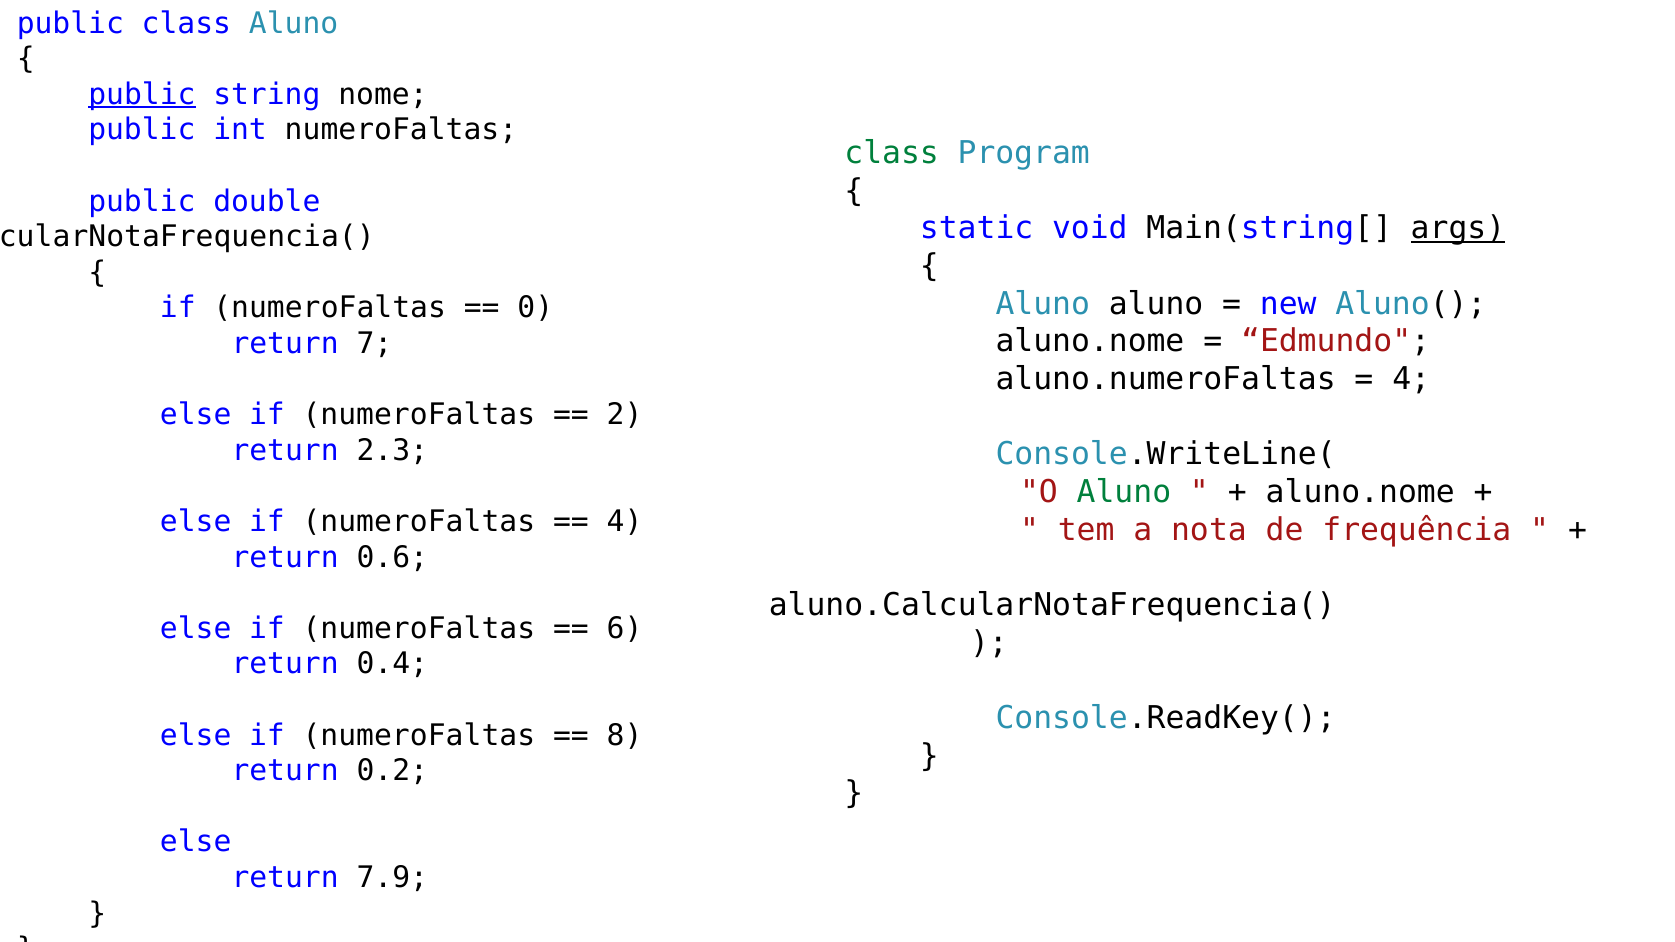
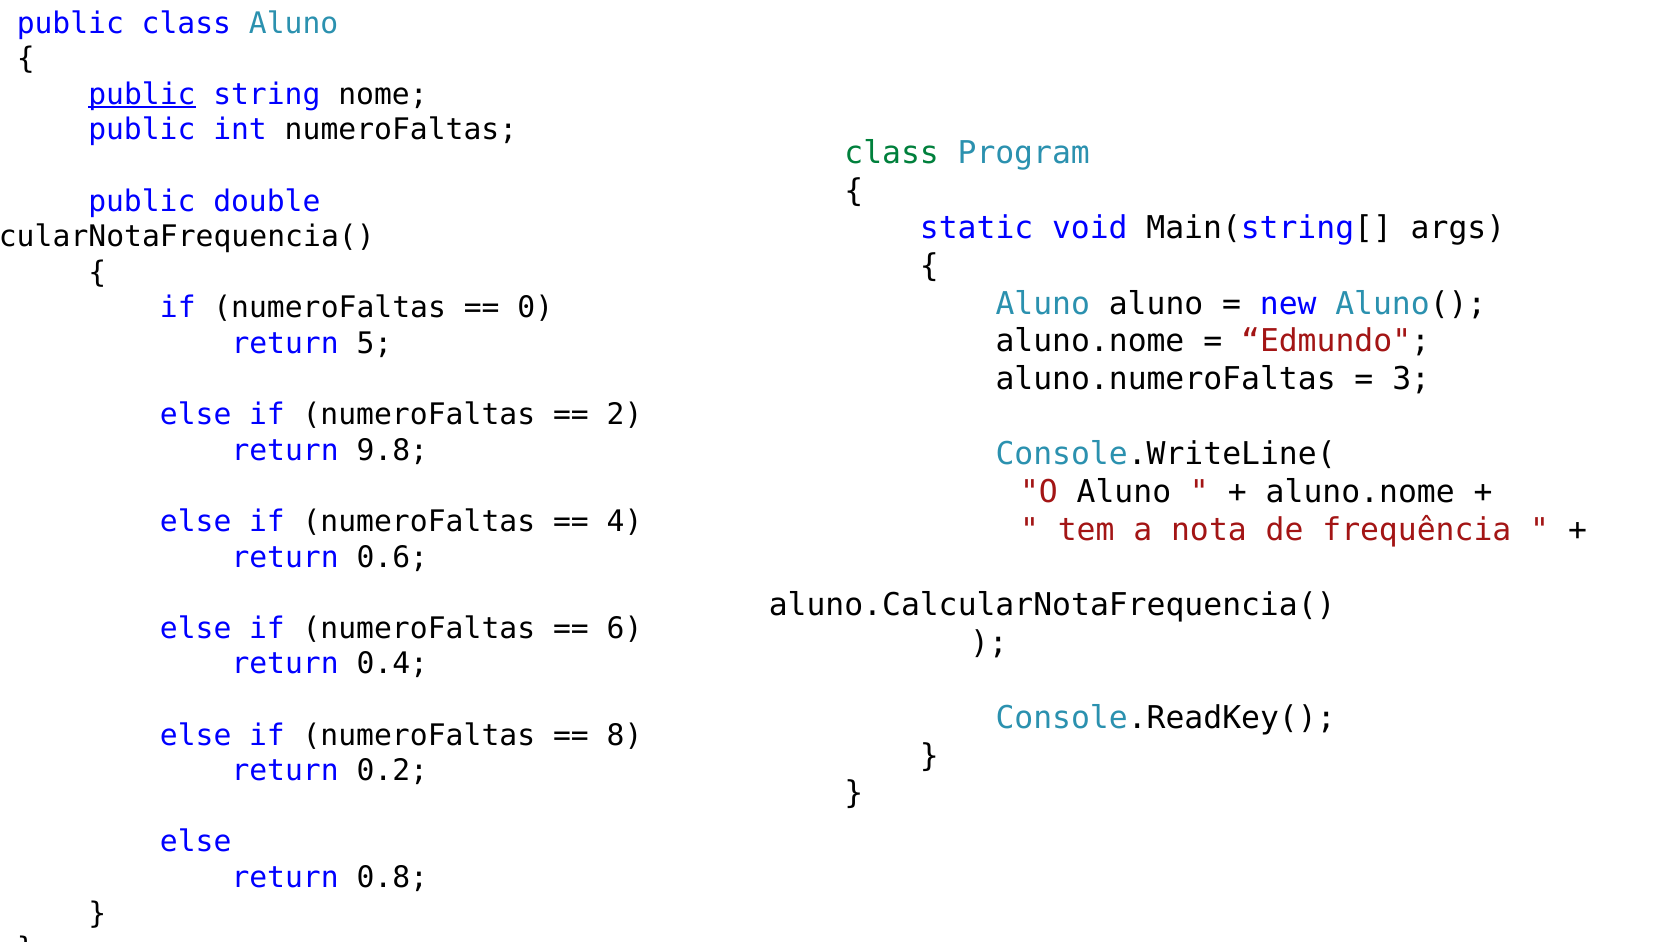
args underline: present -> none (1458, 228)
7: 7 -> 5 (374, 344)
4: 4 -> 3 (1411, 379)
2.3: 2.3 -> 9.8 (392, 451)
Aluno colour: green -> black (1124, 492)
7.9: 7.9 -> 0.8 (392, 878)
